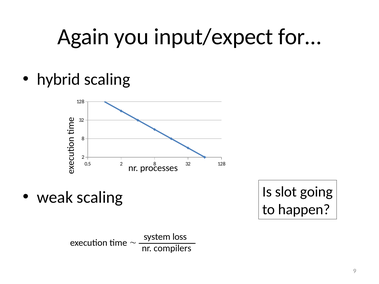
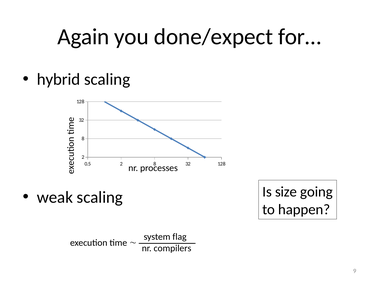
input/expect: input/expect -> done/expect (214, 37)
slot: slot -> size (286, 192)
loss: loss -> flag (180, 237)
